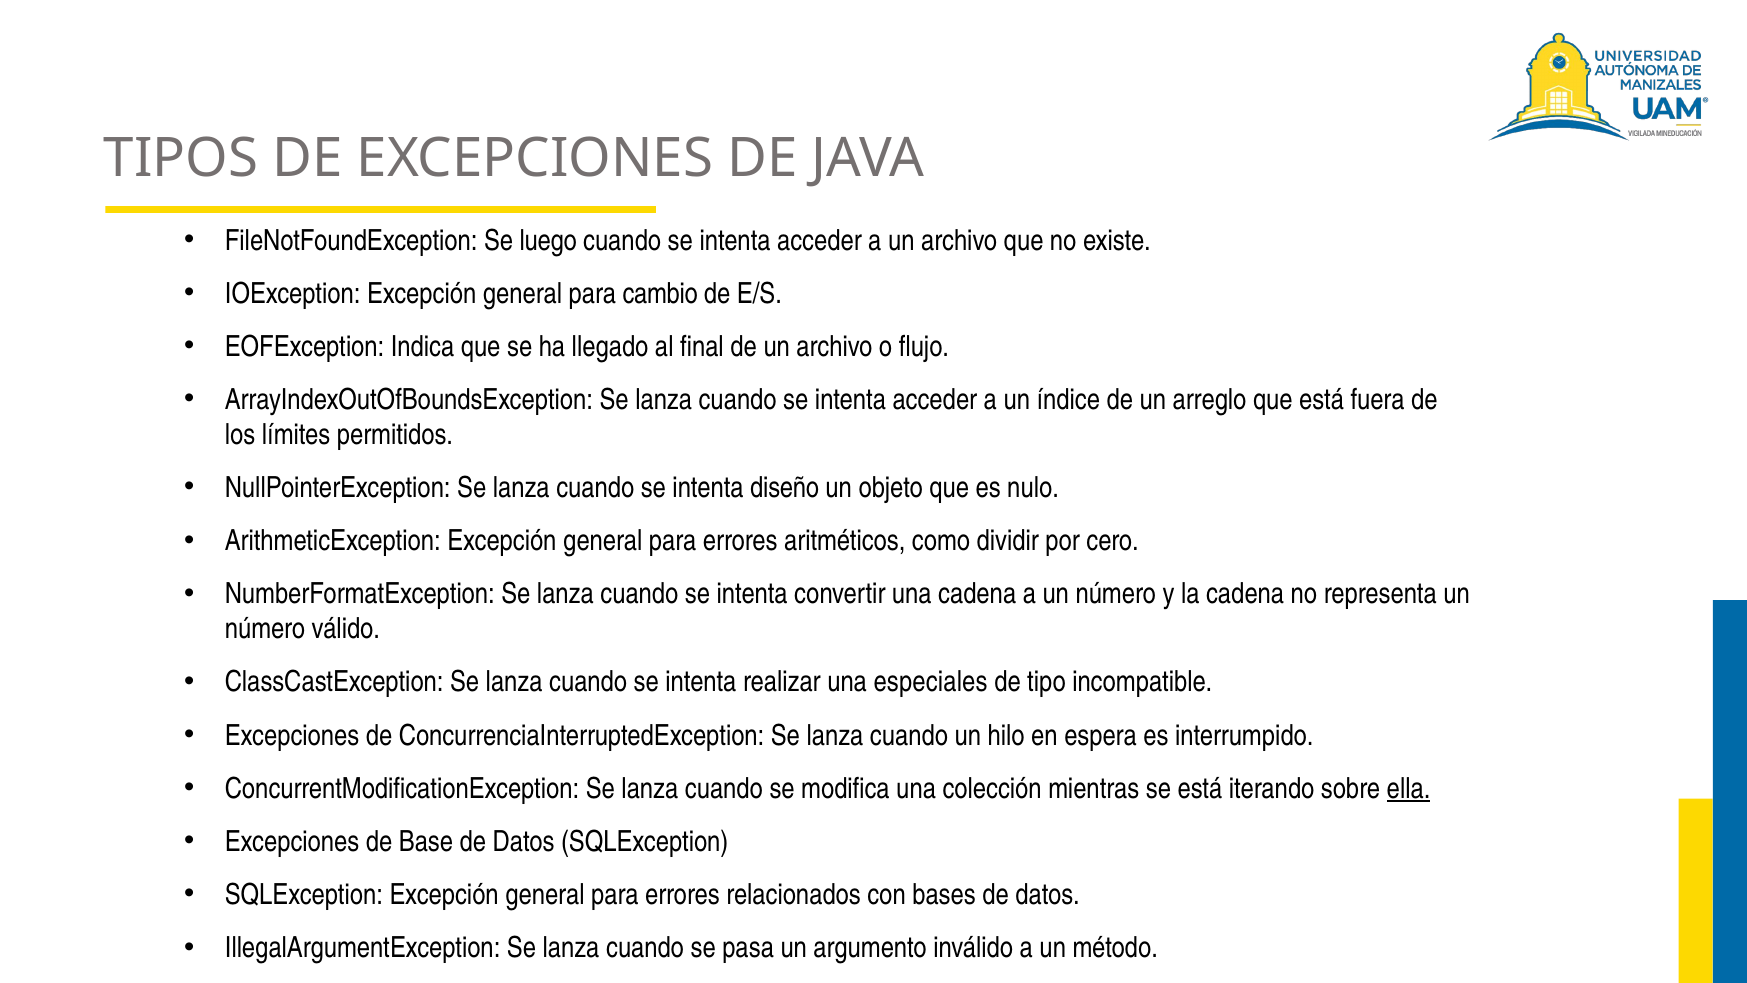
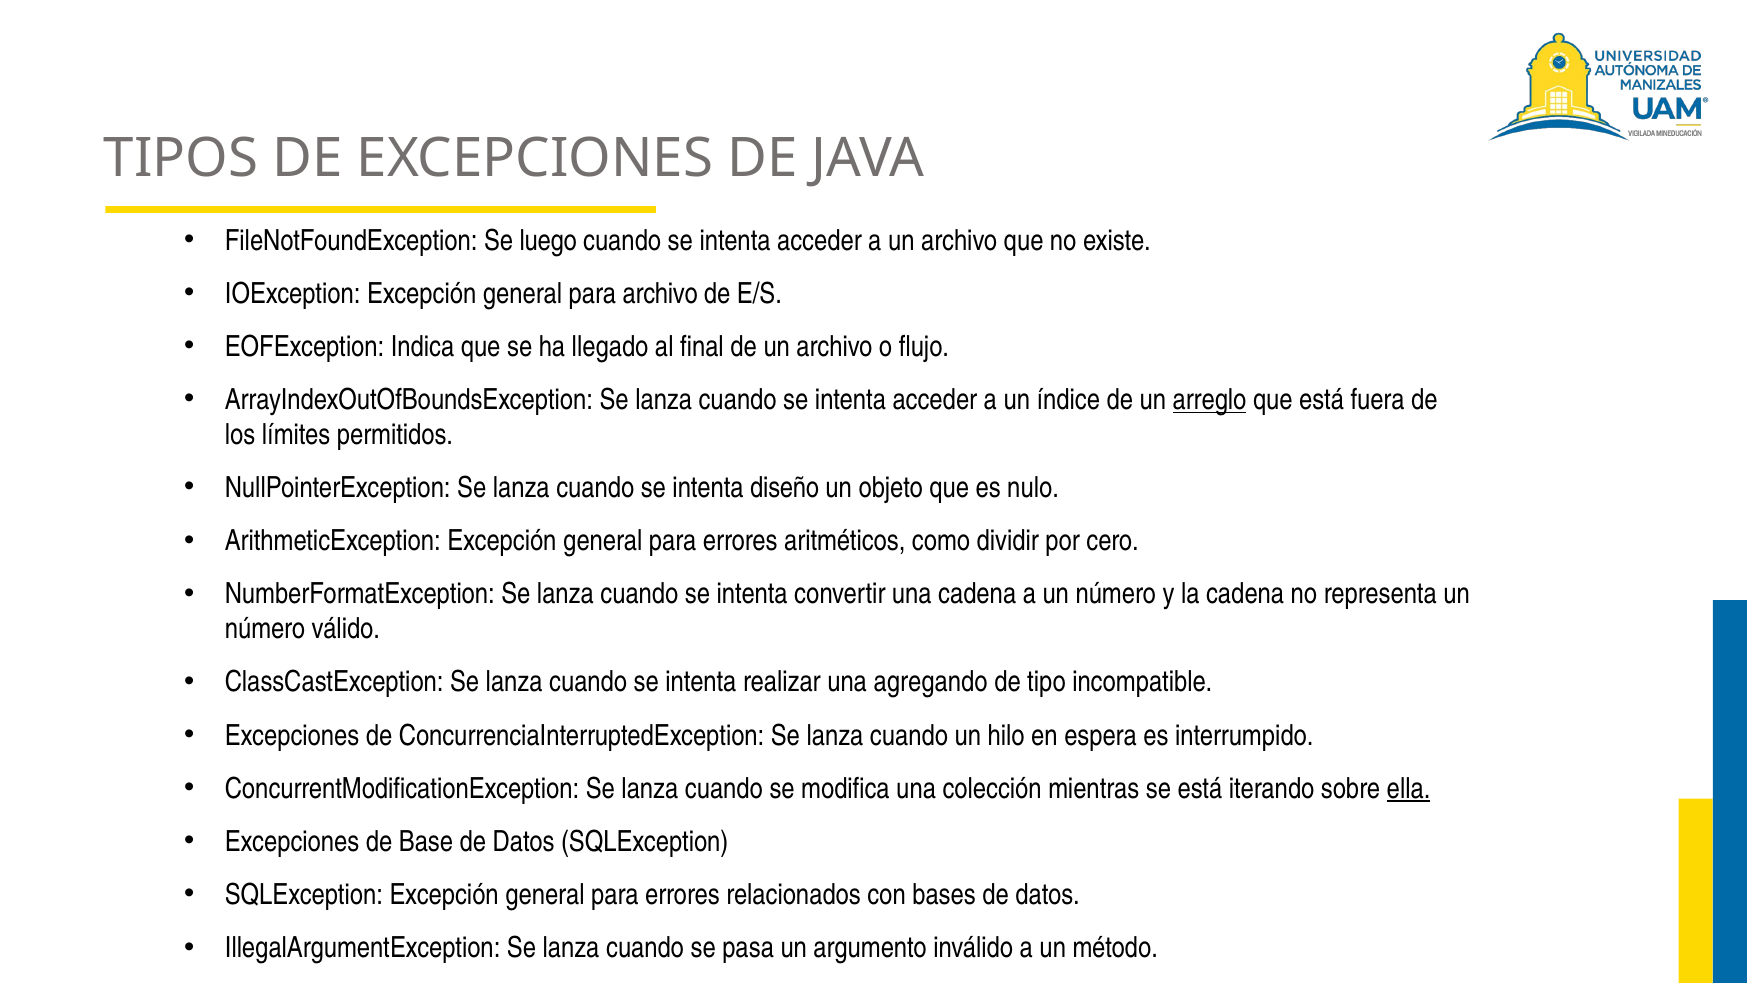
para cambio: cambio -> archivo (660, 294)
arreglo underline: none -> present (1210, 400)
especiales: especiales -> agregando (931, 682)
